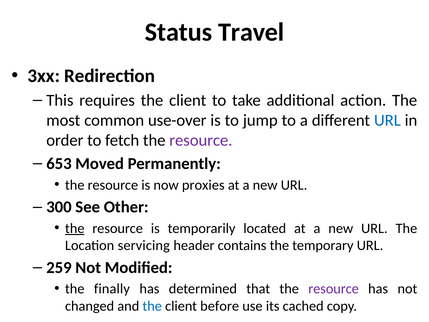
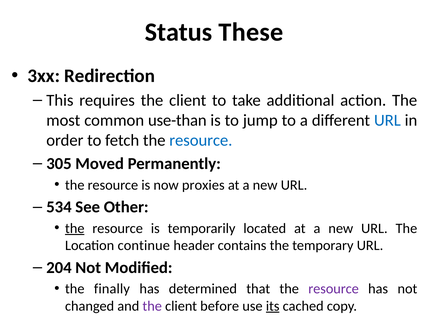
Travel: Travel -> These (251, 32)
use-over: use-over -> use-than (177, 120)
resource colour: purple -> blue (201, 140)
653: 653 -> 305 (59, 164)
300: 300 -> 534 (59, 207)
servicing: servicing -> continue (144, 245)
259: 259 -> 204 (59, 267)
the colour: blue -> purple (152, 306)
its underline: none -> present (273, 306)
